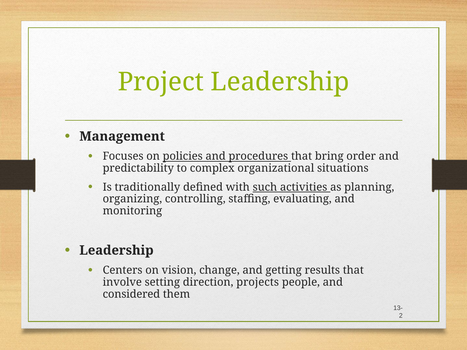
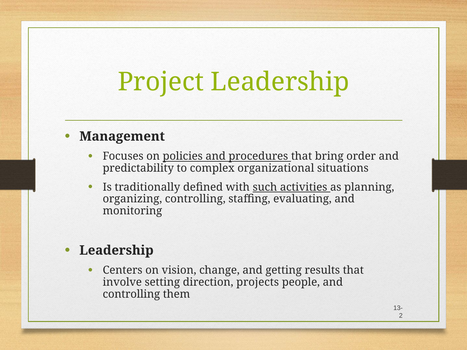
considered: considered -> controlling (131, 294)
